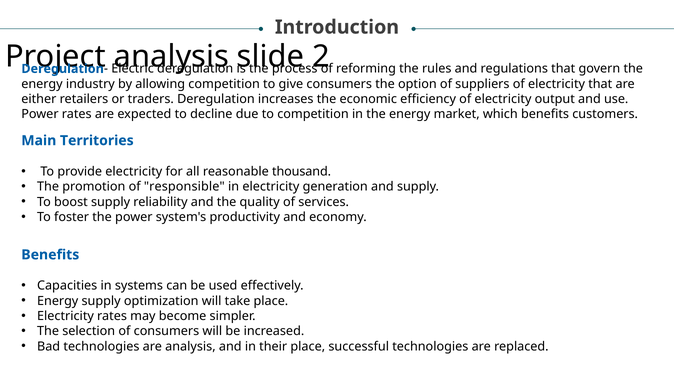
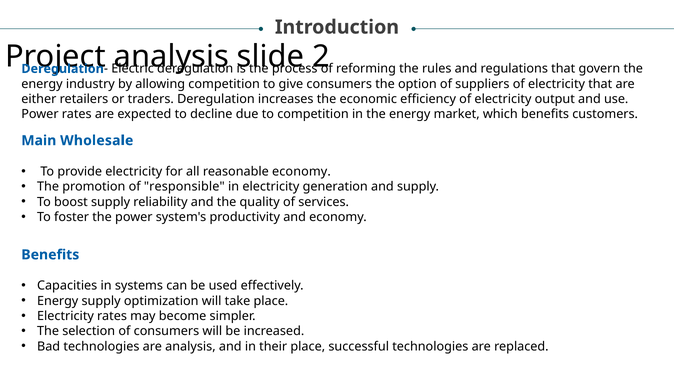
Territories: Territories -> Wholesale (97, 141)
reasonable thousand: thousand -> economy (301, 172)
